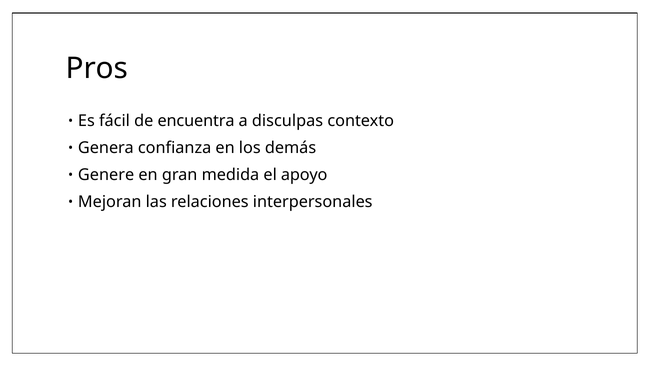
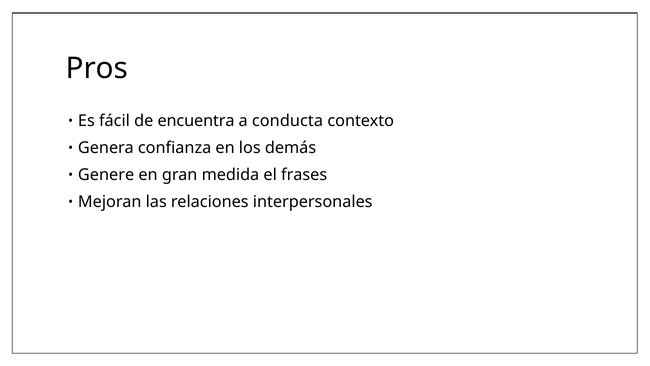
disculpas: disculpas -> conducta (287, 121)
apoyo: apoyo -> frases (304, 175)
